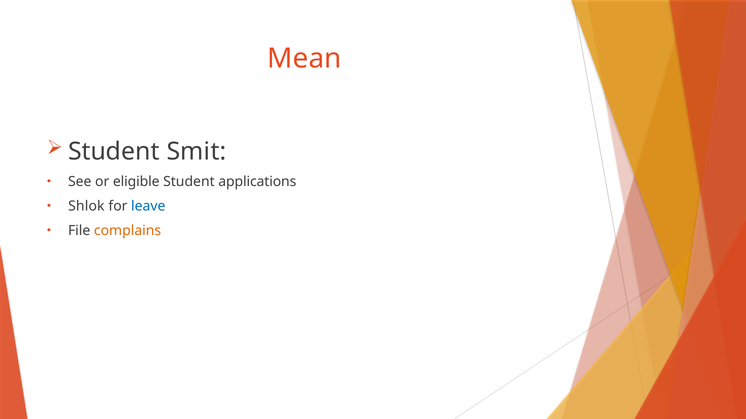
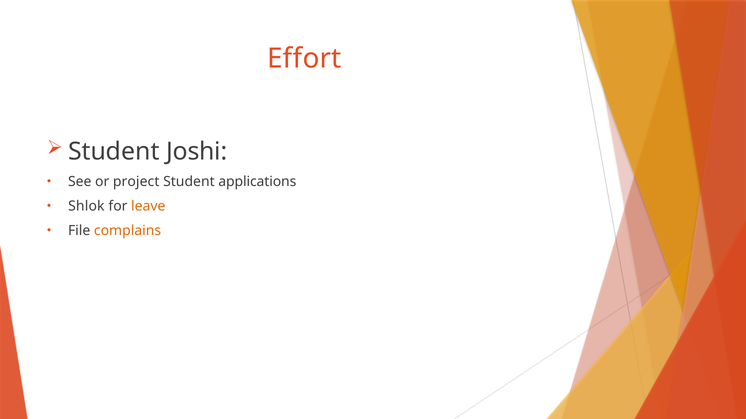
Mean: Mean -> Effort (304, 59)
Smit: Smit -> Joshi (197, 152)
eligible: eligible -> project (136, 182)
leave colour: blue -> orange (148, 207)
